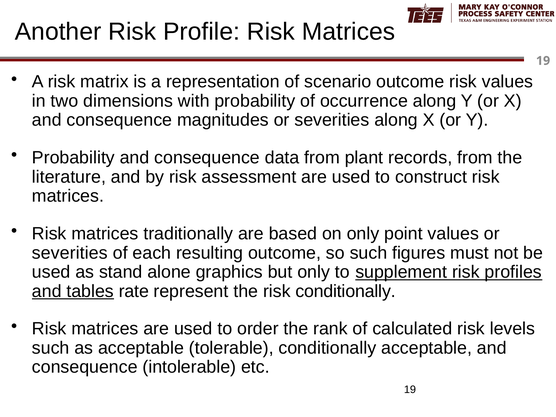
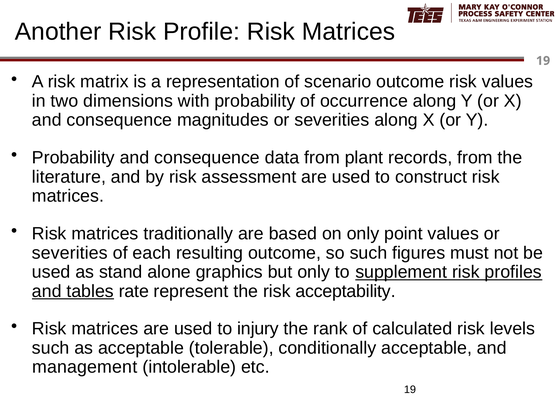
risk conditionally: conditionally -> acceptability (345, 291)
order: order -> injury (258, 329)
consequence: consequence -> management (85, 367)
